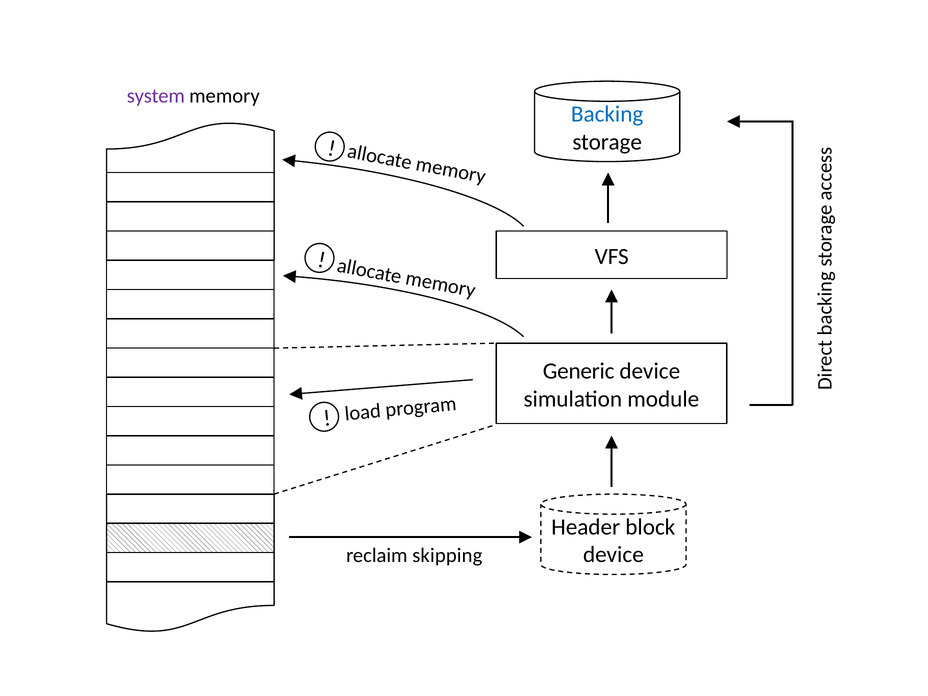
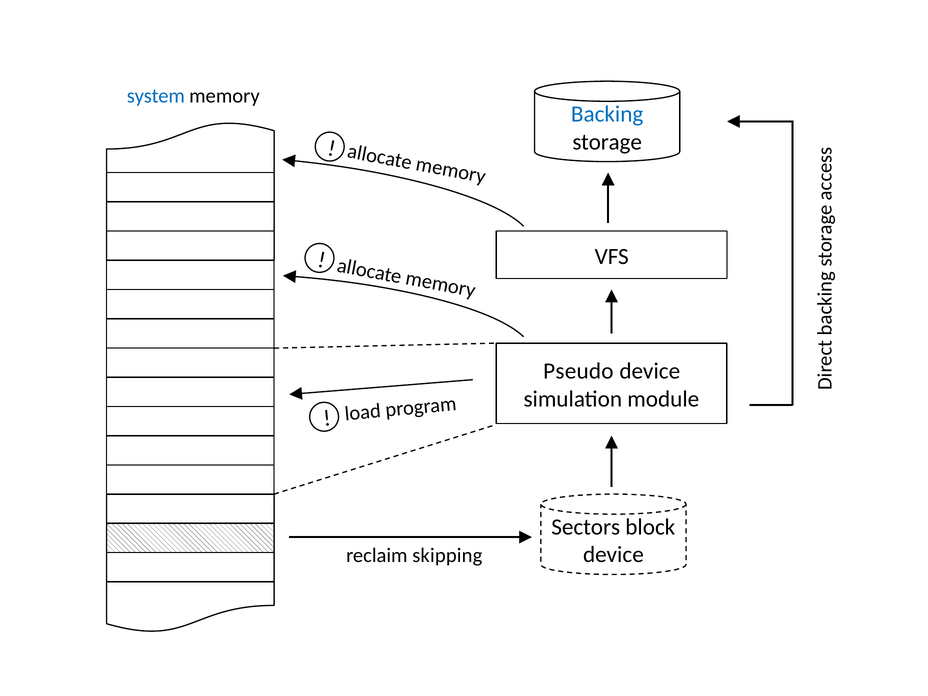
system colour: purple -> blue (156, 96)
Generic: Generic -> Pseudo (578, 371)
Header: Header -> Sectors (586, 527)
